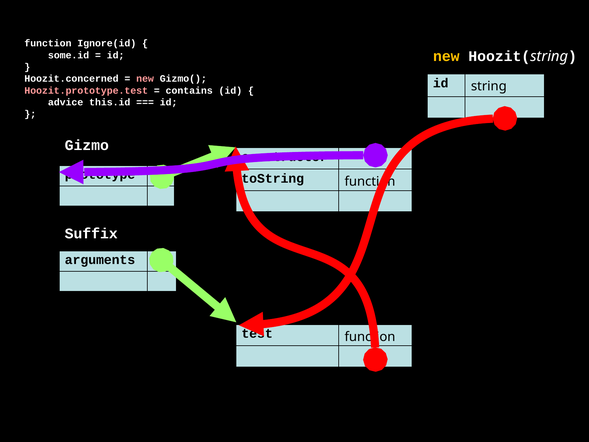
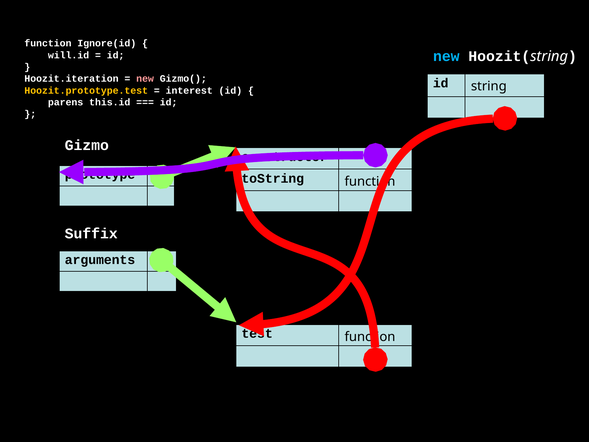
new colour: yellow -> light blue (446, 56)
some.id: some.id -> will.id (69, 55)
Hoozit.concerned: Hoozit.concerned -> Hoozit.iteration (71, 79)
Hoozit.prototype.test colour: pink -> yellow (86, 90)
contains: contains -> interest (189, 90)
advice: advice -> parens (66, 102)
